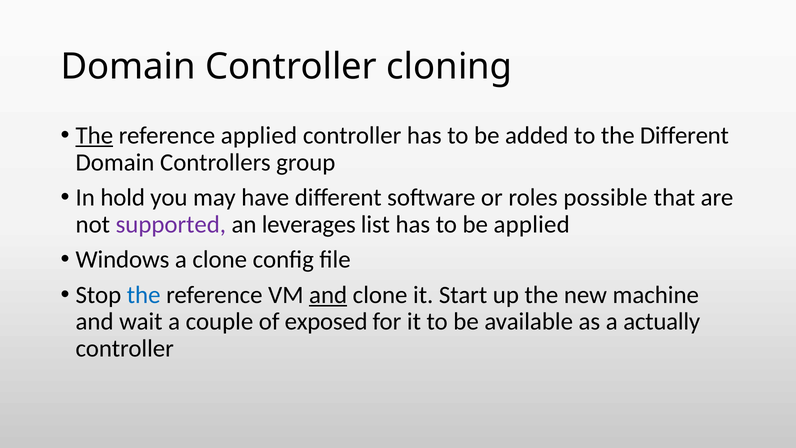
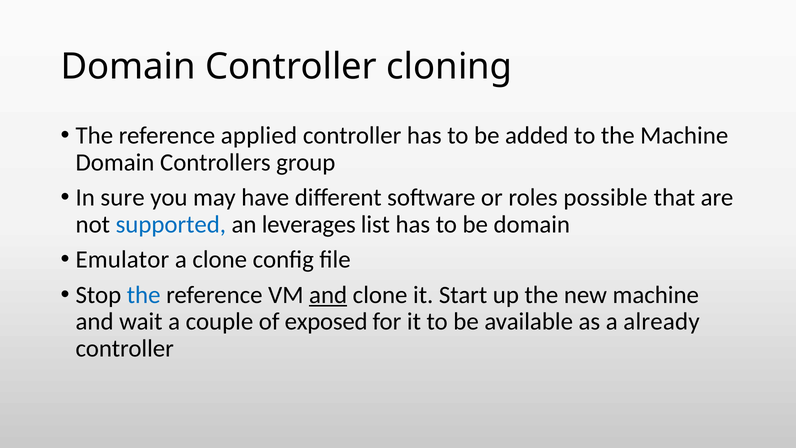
The underline: present -> none (94, 135)
the Different: Different -> Machine (684, 135)
hold: hold -> sure (123, 197)
supported colour: purple -> blue (171, 224)
be applied: applied -> domain (532, 224)
Windows: Windows -> Emulator (122, 260)
actually: actually -> already (662, 322)
